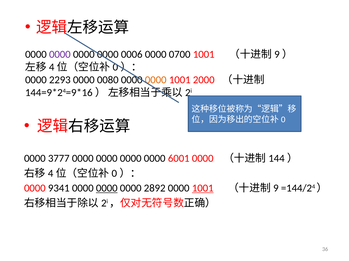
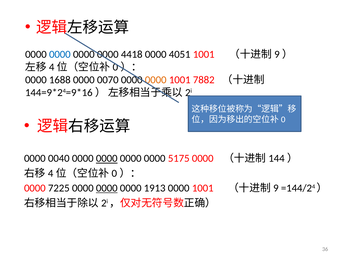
0000 colour: purple -> blue (60, 55)
0006: 0006 -> 4418 (132, 55)
0700: 0700 -> 4051 (180, 55)
2293: 2293 -> 1688 (60, 80)
0080: 0080 -> 0070 (108, 80)
2000: 2000 -> 7882 (204, 80)
3777: 3777 -> 0040 (59, 159)
0000 underline: none -> present (107, 159)
6001: 6001 -> 5175 (179, 159)
9341: 9341 -> 7225 (59, 189)
2892: 2892 -> 1913 (155, 189)
1001 underline: present -> none (203, 189)
